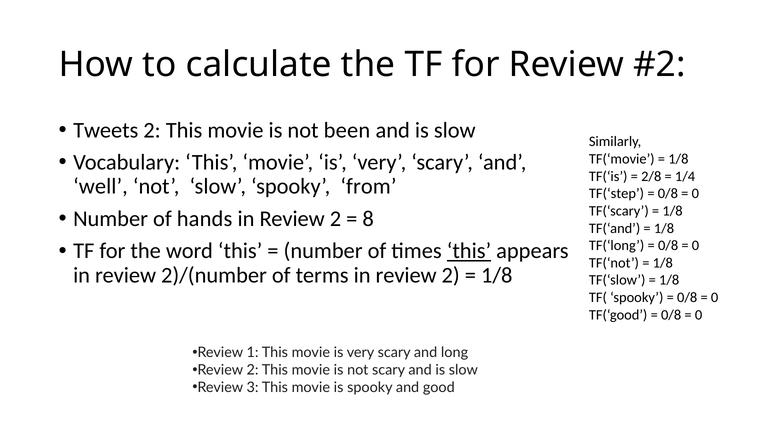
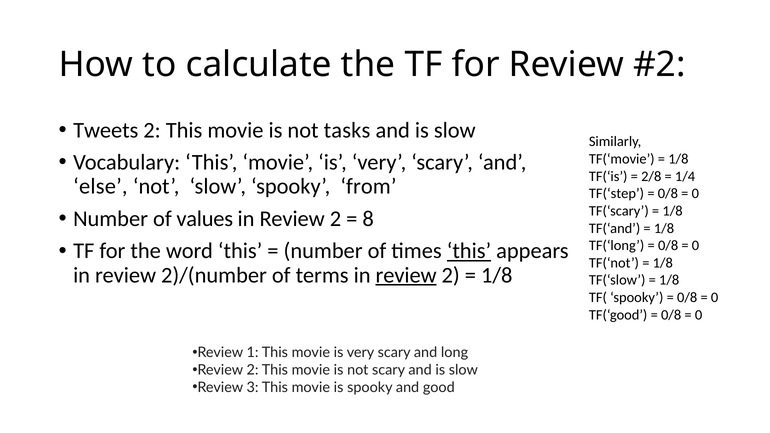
been: been -> tasks (347, 130)
well: well -> else (100, 187)
hands: hands -> values (205, 219)
review underline: none -> present (406, 275)
